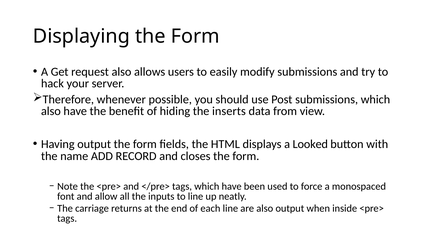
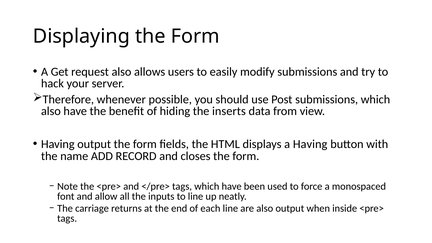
a Looked: Looked -> Having (310, 144)
